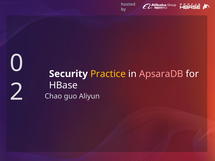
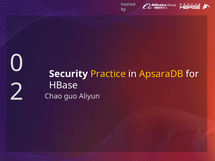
ApsaraDB colour: pink -> yellow (161, 74)
